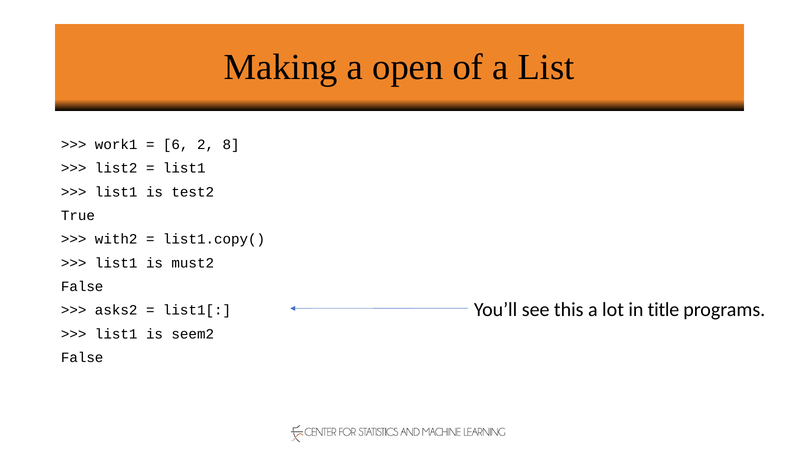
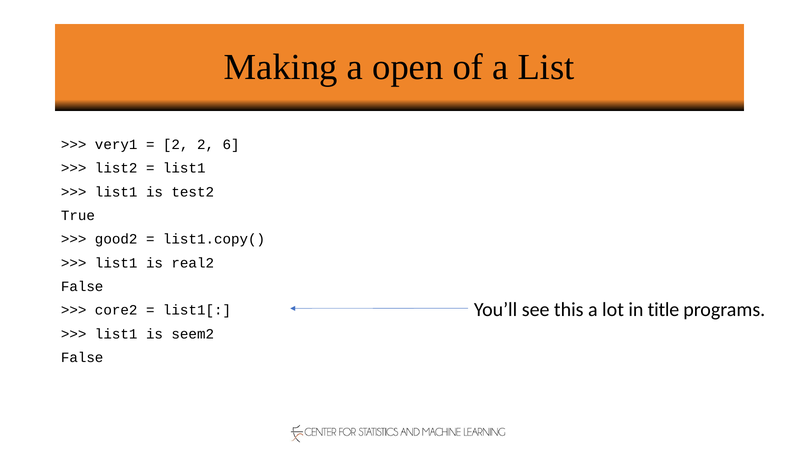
work1: work1 -> very1 (116, 144)
6: 6 -> 2 (176, 144)
8: 8 -> 6 (231, 144)
with2: with2 -> good2 (116, 239)
must2: must2 -> real2 (193, 263)
asks2: asks2 -> core2 (116, 310)
